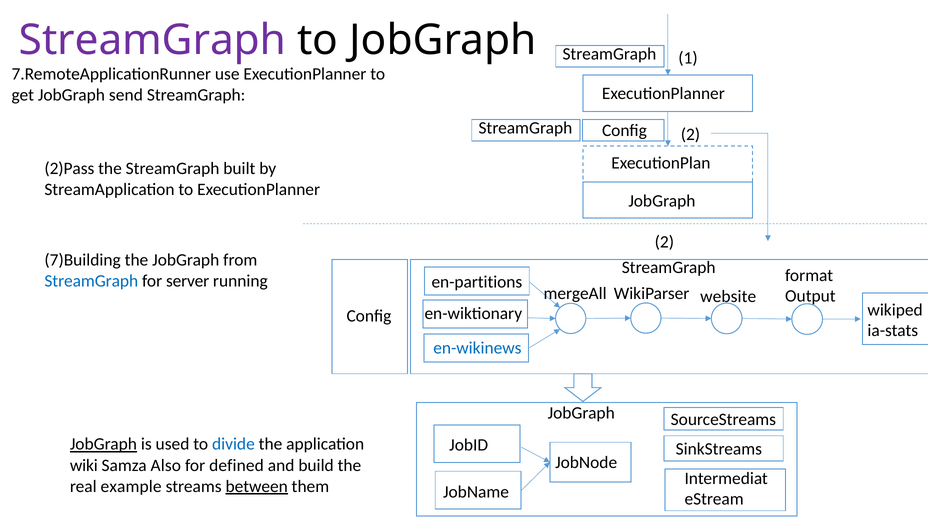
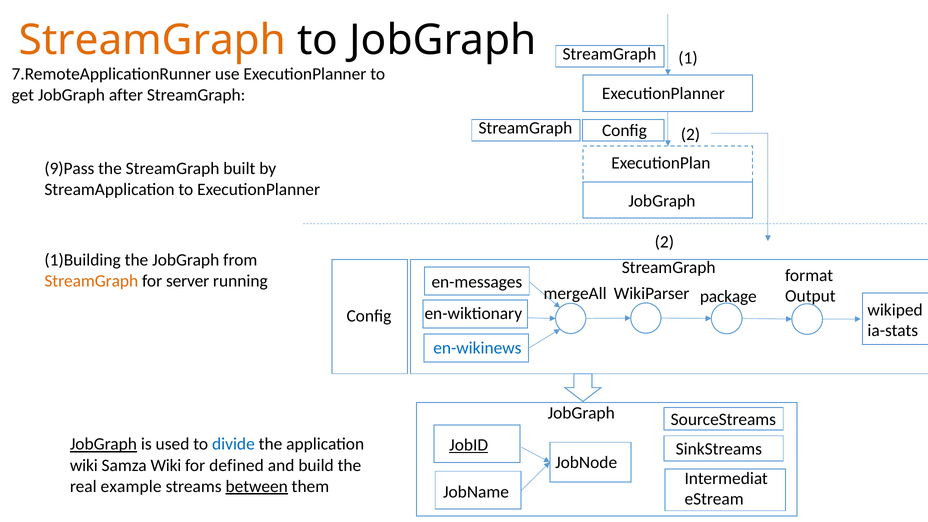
StreamGraph colour: purple -> orange (153, 40)
send: send -> after (126, 95)
2)Pass: 2)Pass -> 9)Pass (69, 169)
7)Building: 7)Building -> 1)Building (83, 260)
StreamGraph colour: blue -> orange (91, 281)
en-partitions: en-partitions -> en-messages (477, 282)
website: website -> package (728, 297)
JobID underline: none -> present (469, 445)
Samza Also: Also -> Wiki (166, 465)
